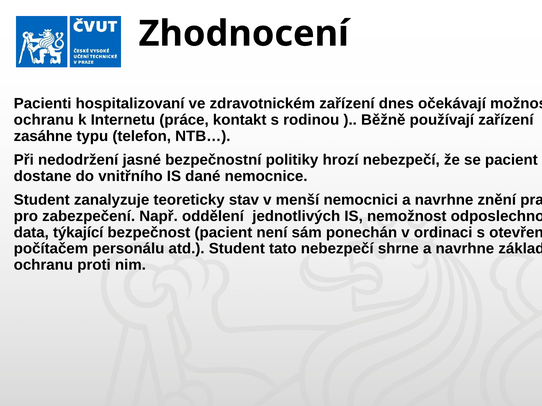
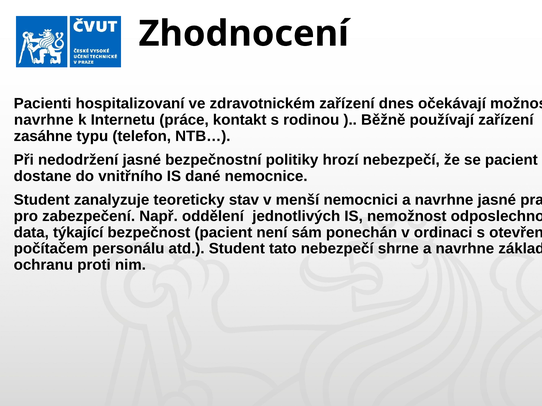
ochranu: ochranu -> navrhne (44, 120)
navrhne znění: znění -> jasné (497, 200)
